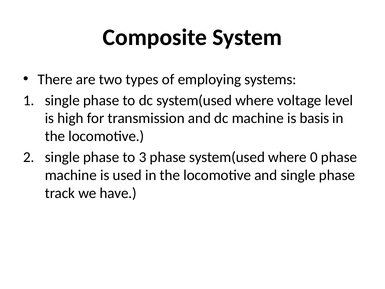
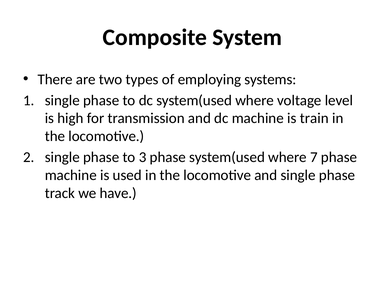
basis: basis -> train (314, 118)
0: 0 -> 7 (314, 157)
